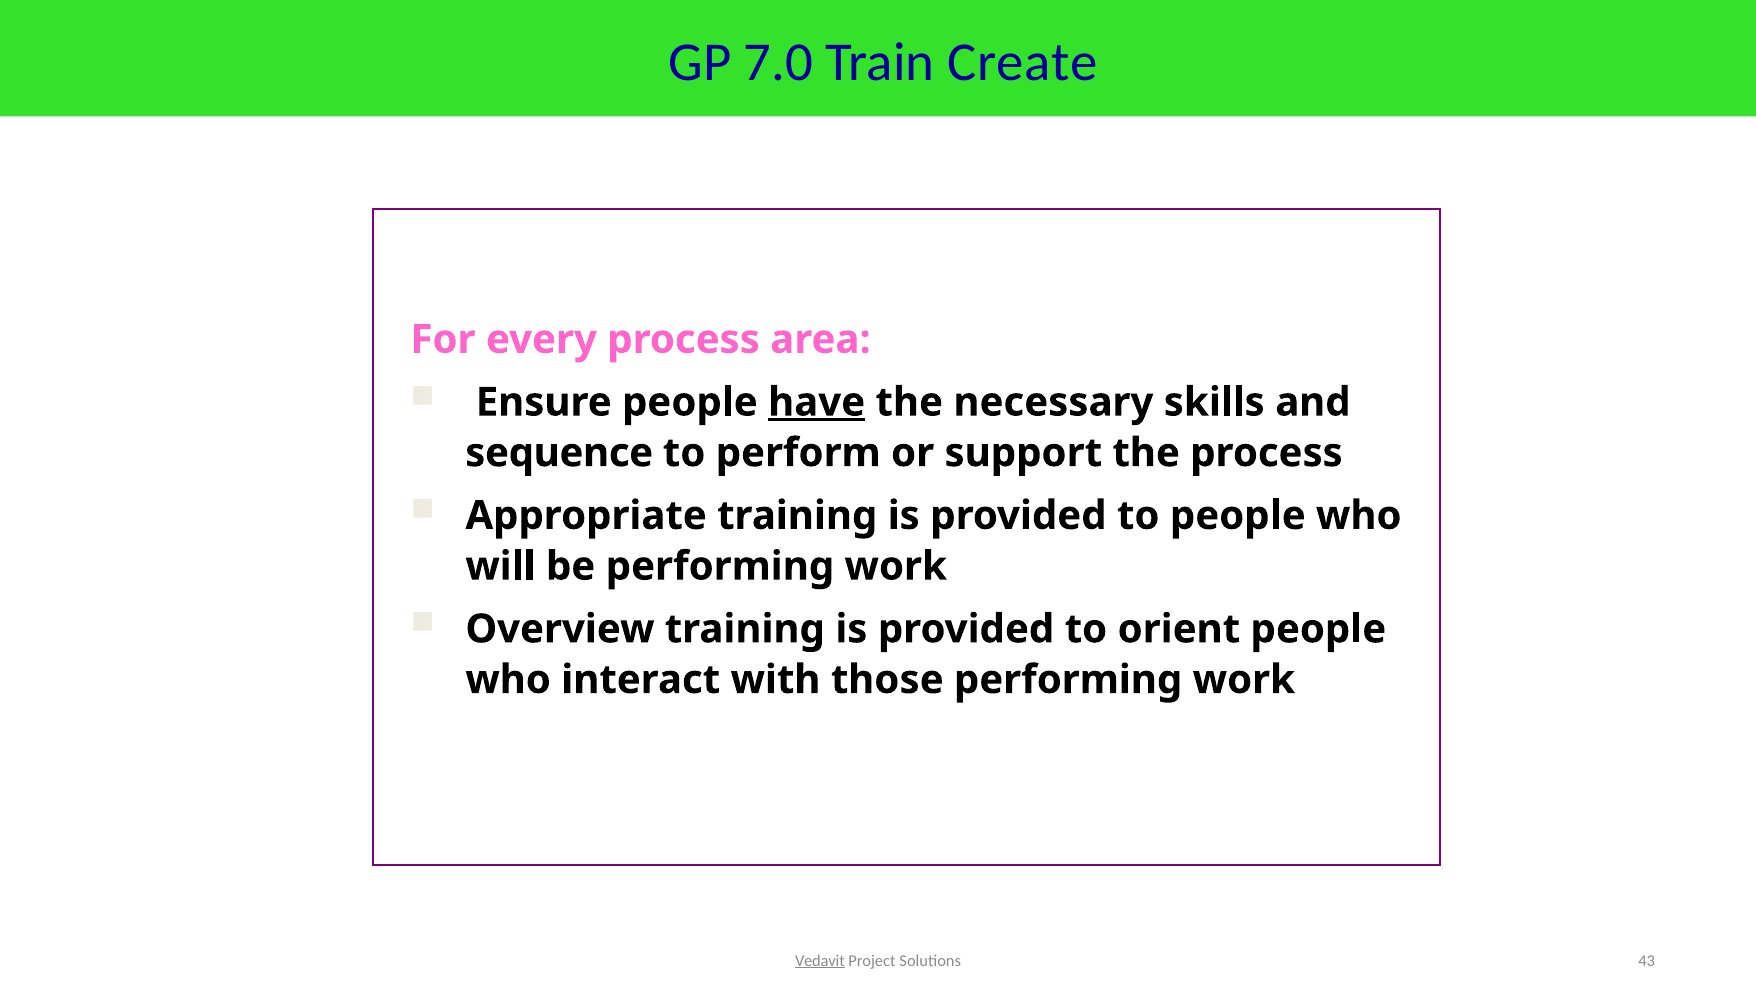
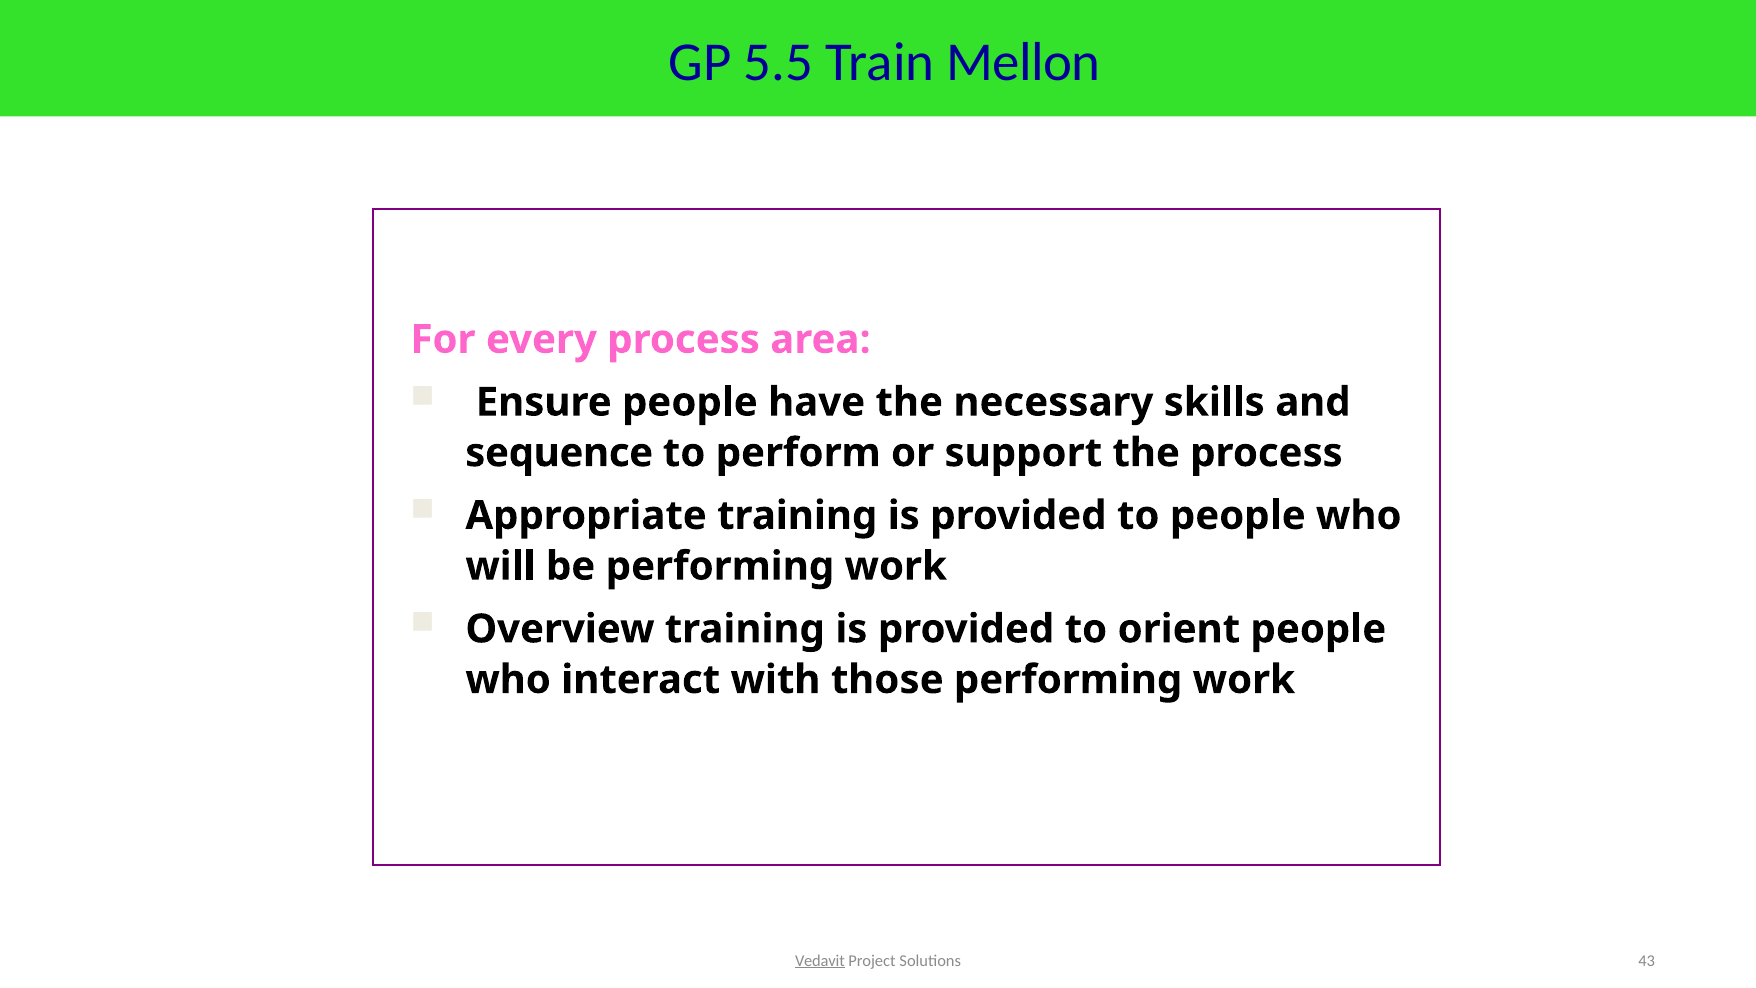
7.0: 7.0 -> 5.5 (779, 62)
Create: Create -> Mellon (1023, 62)
have underline: present -> none (817, 402)
